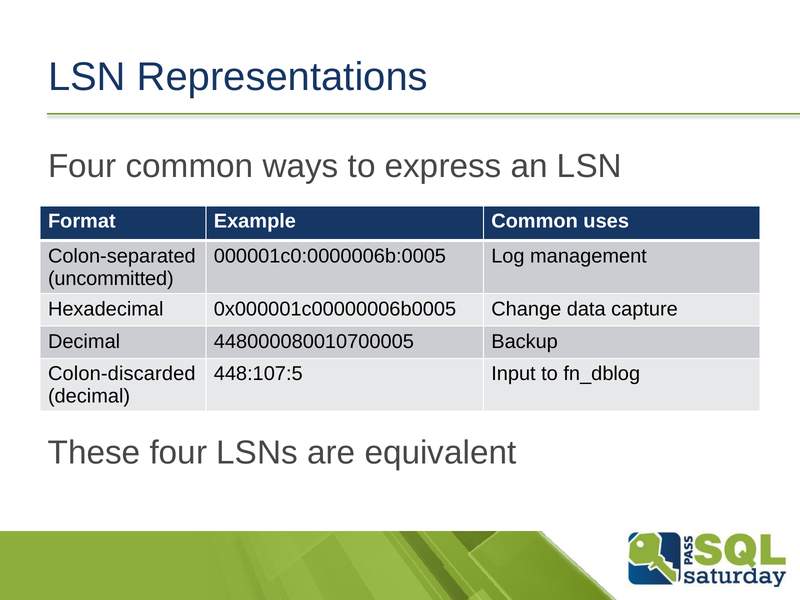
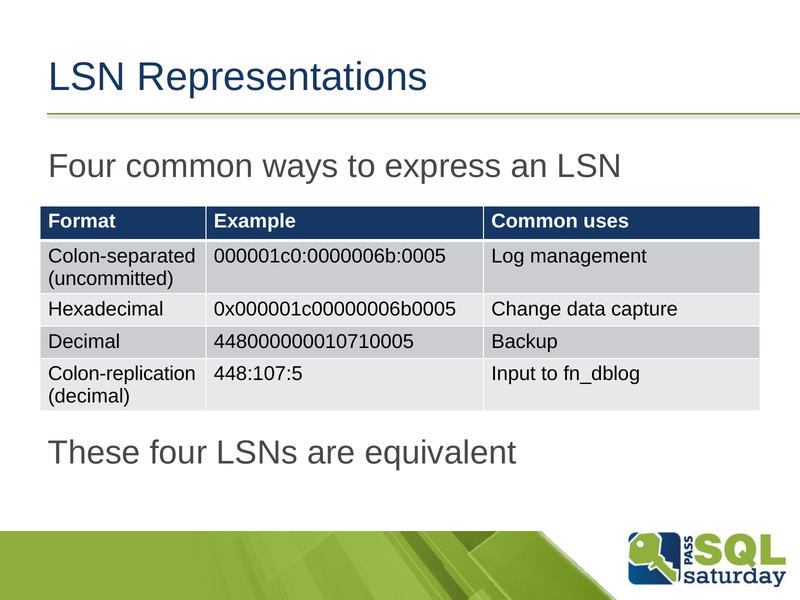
448000080010700005: 448000080010700005 -> 448000000010710005 (314, 341)
Colon-discarded: Colon-discarded -> Colon-replication (122, 374)
